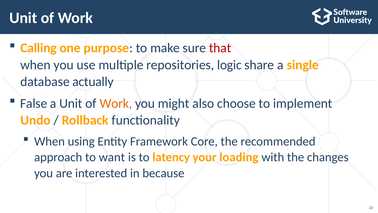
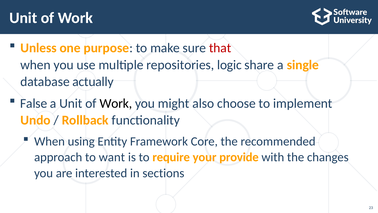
Calling: Calling -> Unless (39, 48)
Work colour: orange -> black (116, 103)
latency: latency -> require (171, 157)
loading: loading -> provide (239, 157)
because: because -> sections (163, 173)
